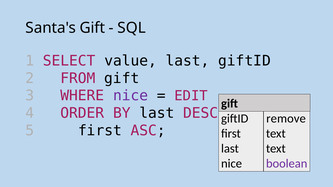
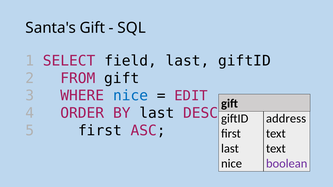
value: value -> field (131, 61)
nice colour: purple -> blue (131, 96)
remove: remove -> address (286, 119)
